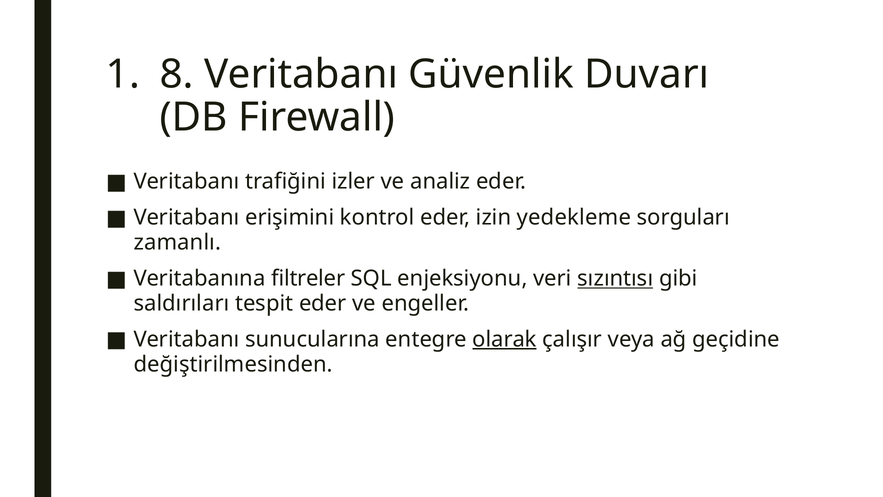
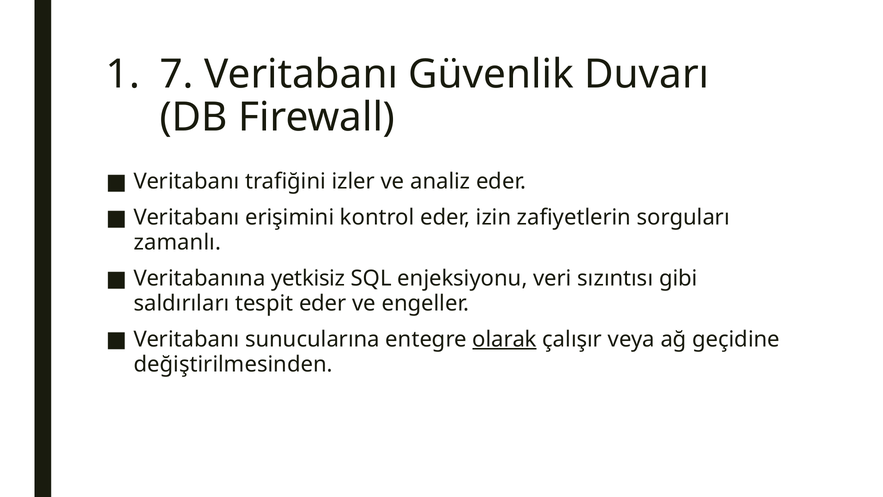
8: 8 -> 7 (177, 74)
yedekleme: yedekleme -> zafiyetlerin (574, 217)
filtreler: filtreler -> yetkisiz (308, 278)
sızıntısı underline: present -> none (615, 278)
